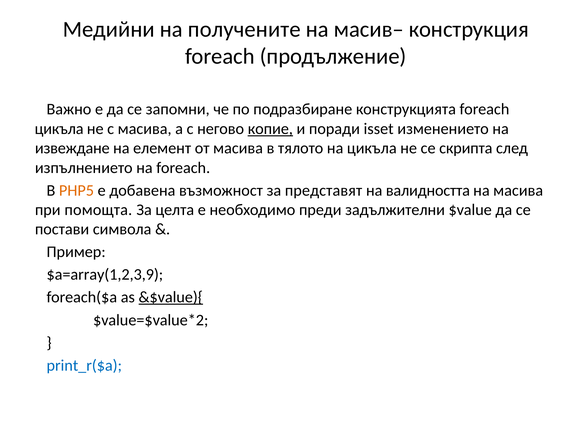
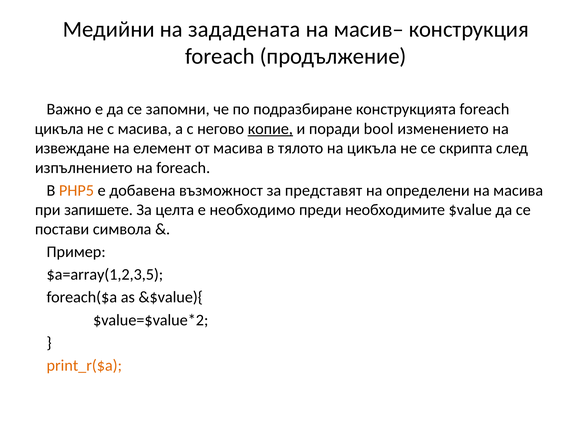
получените: получените -> зададената (244, 29)
isset: isset -> bool (379, 129)
валидността: валидността -> определени (428, 190)
помощта: помощта -> запишете (99, 210)
задължителни: задължителни -> необходимите (395, 210)
$а=array(1,2,3,9: $а=array(1,2,3,9 -> $а=array(1,2,3,5 (105, 274)
&$value){ underline: present -> none (171, 297)
print_r($a colour: blue -> orange (84, 365)
